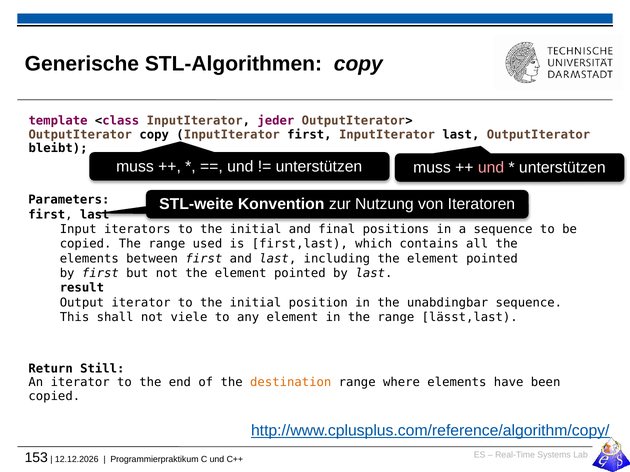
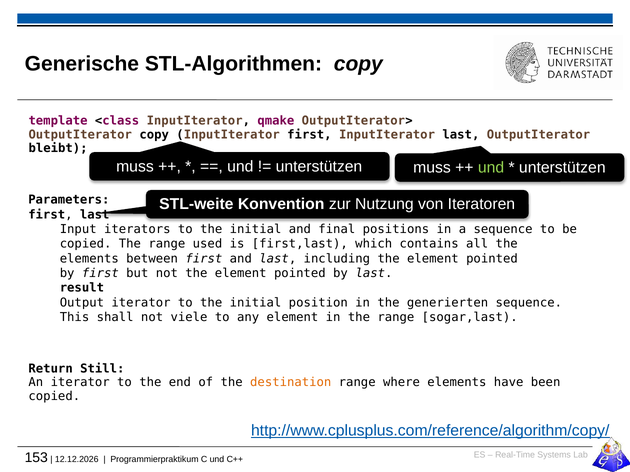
jeder: jeder -> qmake (276, 121)
und colour: pink -> light green (491, 168)
unabdingbar: unabdingbar -> generierten (448, 303)
lässt,last: lässt,last -> sogar,last (470, 318)
